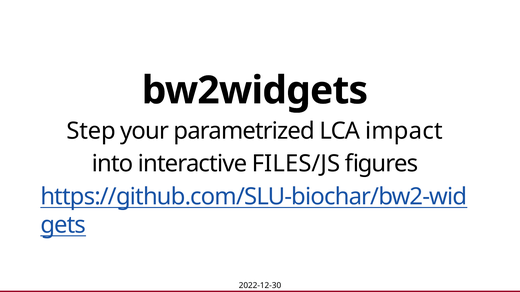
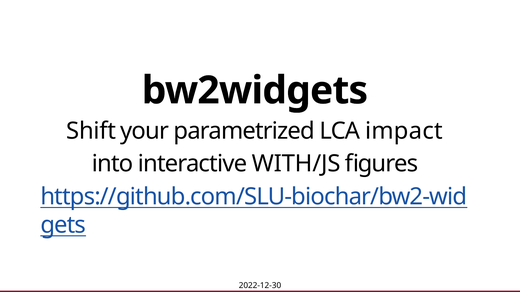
Step: Step -> Shift (91, 131)
FILES/JS: FILES/JS -> WITH/JS (296, 164)
